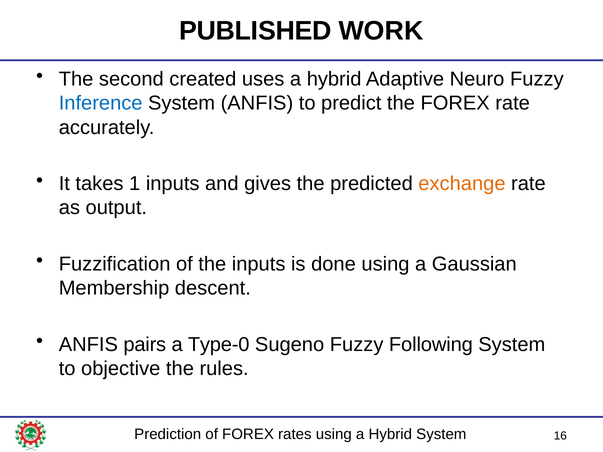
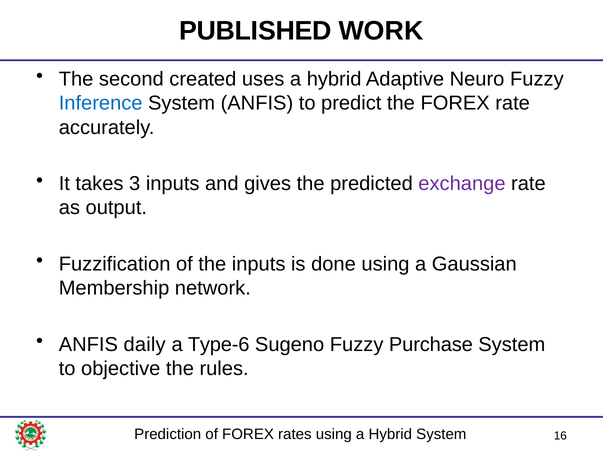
1: 1 -> 3 (135, 184)
exchange colour: orange -> purple (462, 184)
descent: descent -> network (213, 288)
pairs: pairs -> daily (145, 345)
Type-0: Type-0 -> Type-6 (219, 345)
Following: Following -> Purchase (431, 345)
